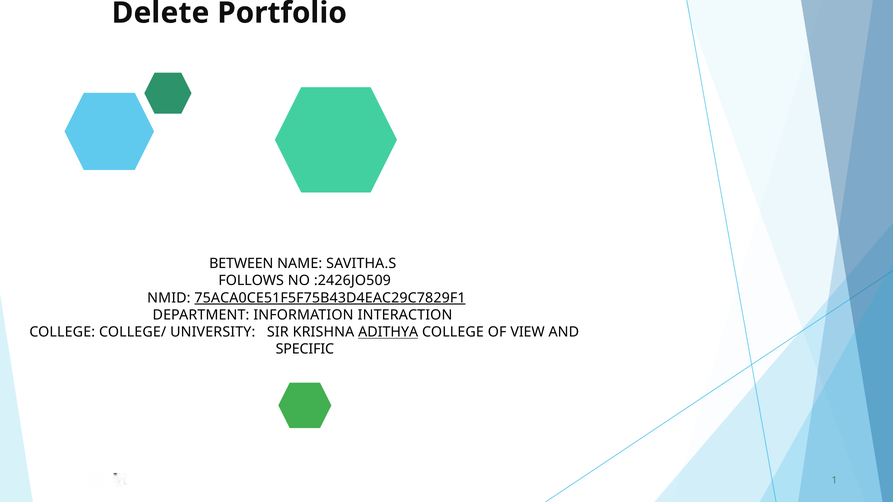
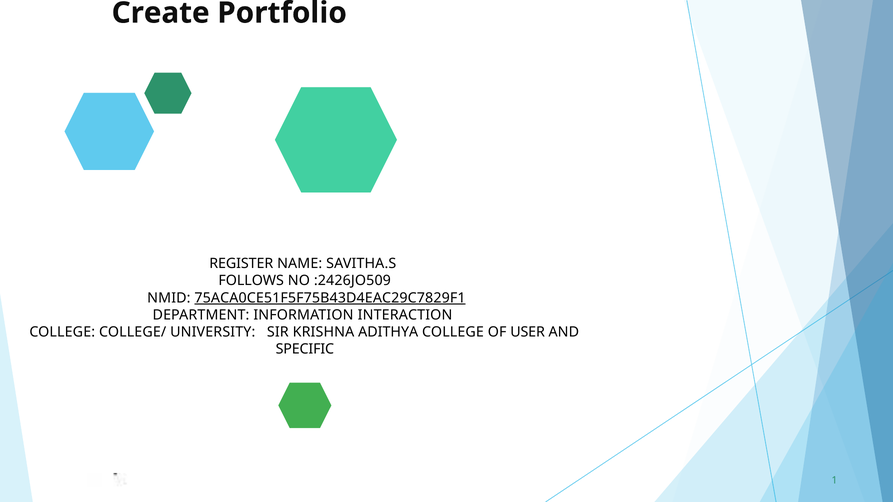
Delete: Delete -> Create (161, 13)
BETWEEN: BETWEEN -> REGISTER (241, 264)
ADITHYA underline: present -> none (388, 332)
VIEW: VIEW -> USER (528, 332)
